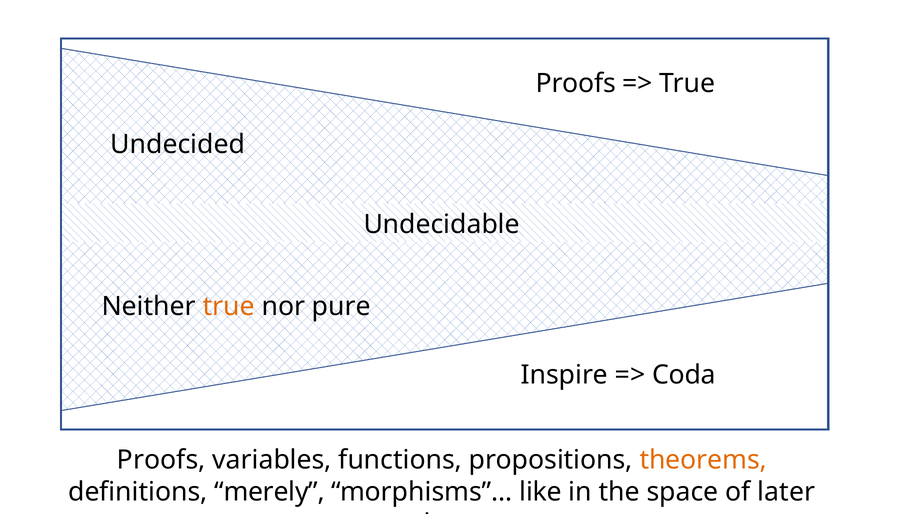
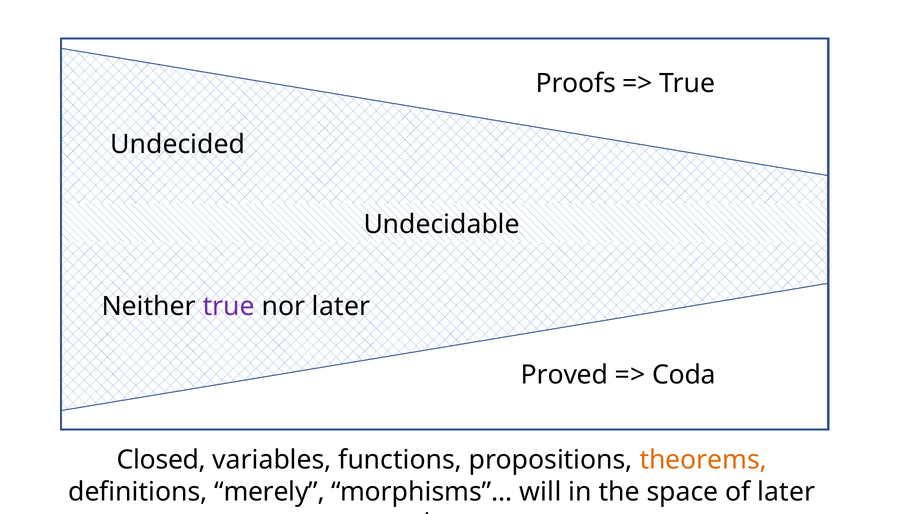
true colour: orange -> purple (229, 306)
nor pure: pure -> later (341, 306)
Inspire: Inspire -> Proved (565, 375)
Proofs: Proofs -> Closed (161, 460)
like: like -> will (540, 492)
